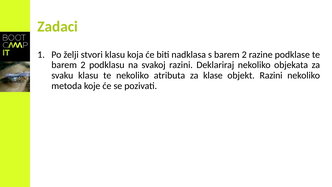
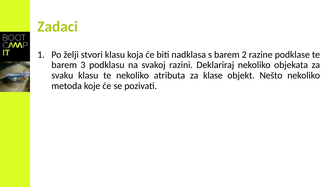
2: 2 -> 3 (83, 65)
objekt Razini: Razini -> Nešto (271, 75)
